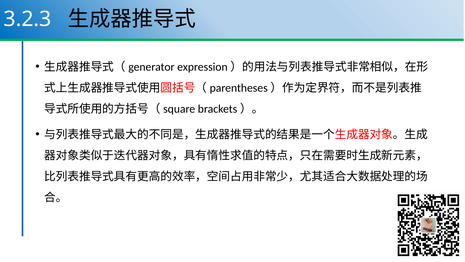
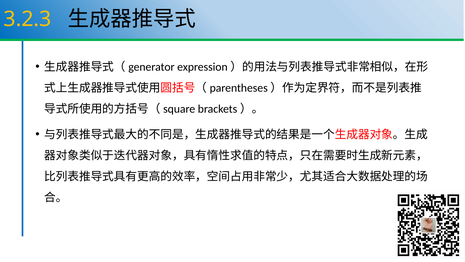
3.2.3 colour: white -> yellow (28, 19)
